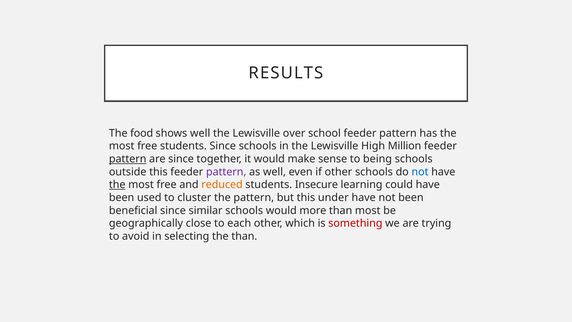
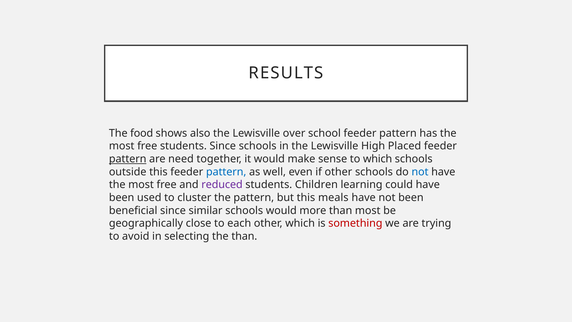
shows well: well -> also (200, 133)
Million: Million -> Placed (405, 146)
are since: since -> need (181, 159)
to being: being -> which (378, 159)
pattern colour: purple -> blue (226, 172)
the underline: present -> none (117, 185)
reduced colour: orange -> purple (222, 185)
Insecure: Insecure -> Children (316, 185)
under: under -> meals (333, 197)
